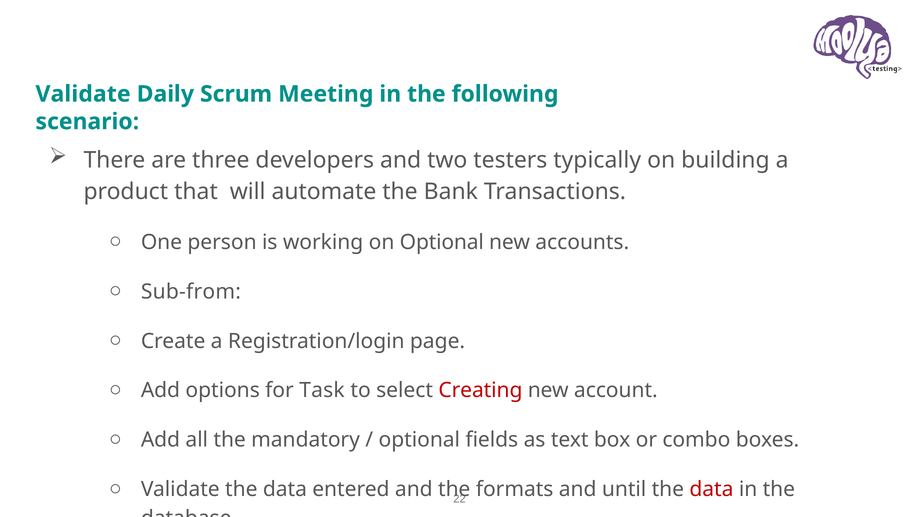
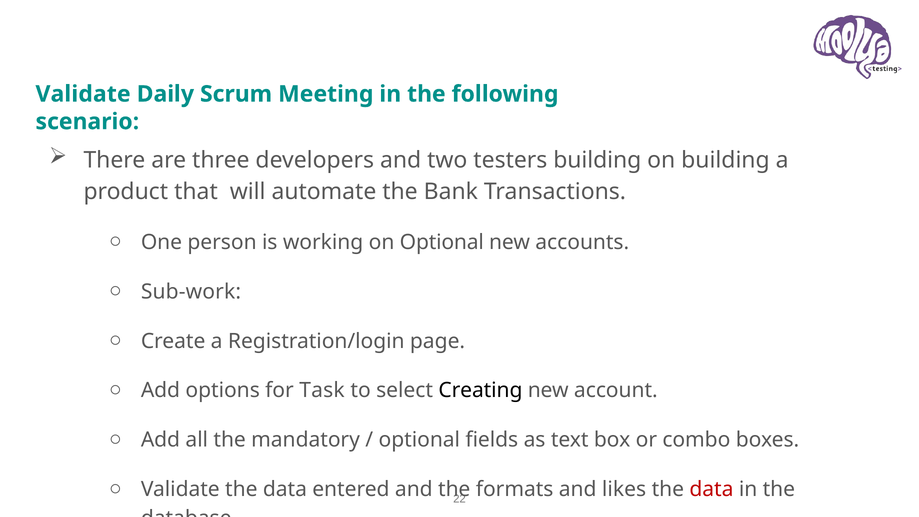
testers typically: typically -> building (597, 160)
Sub-from: Sub-from -> Sub-work (191, 292)
Creating colour: red -> black (480, 390)
until: until -> likes (624, 489)
